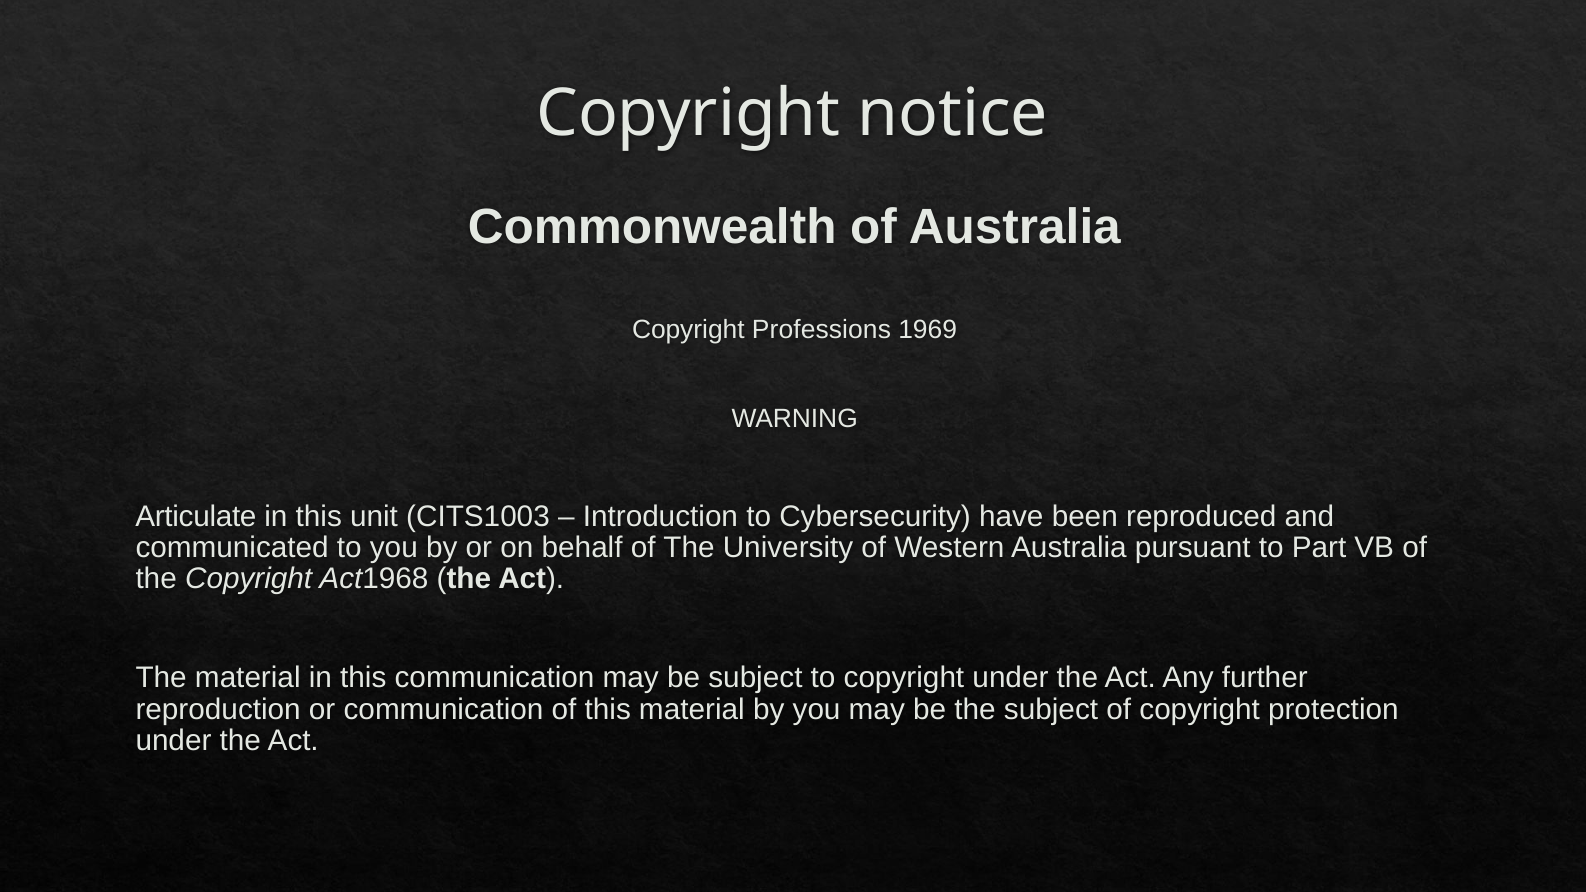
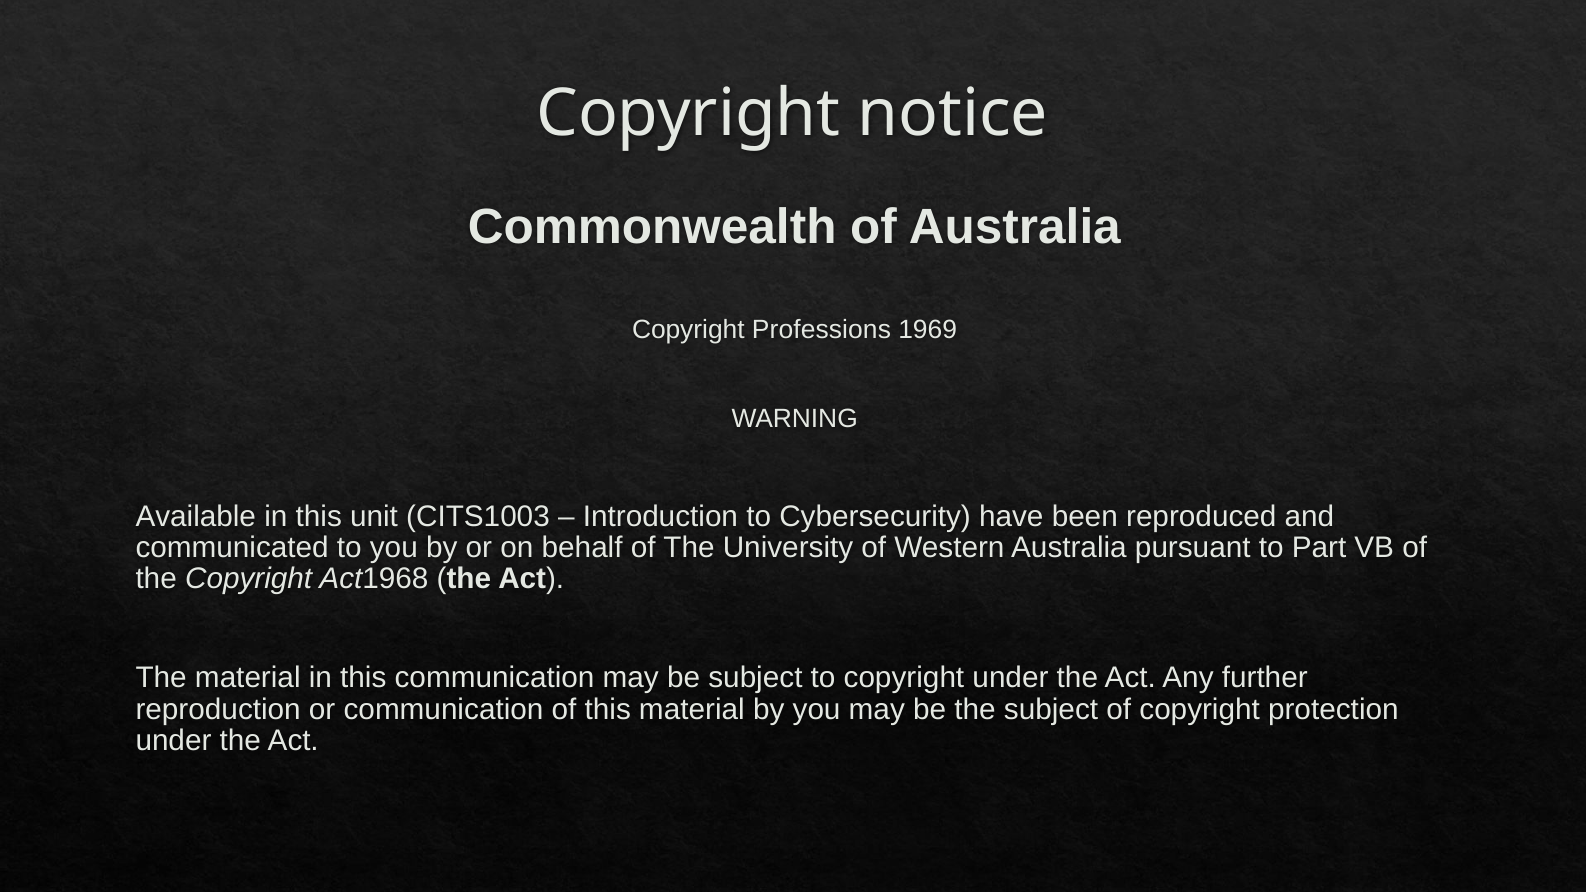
Articulate: Articulate -> Available (196, 516)
